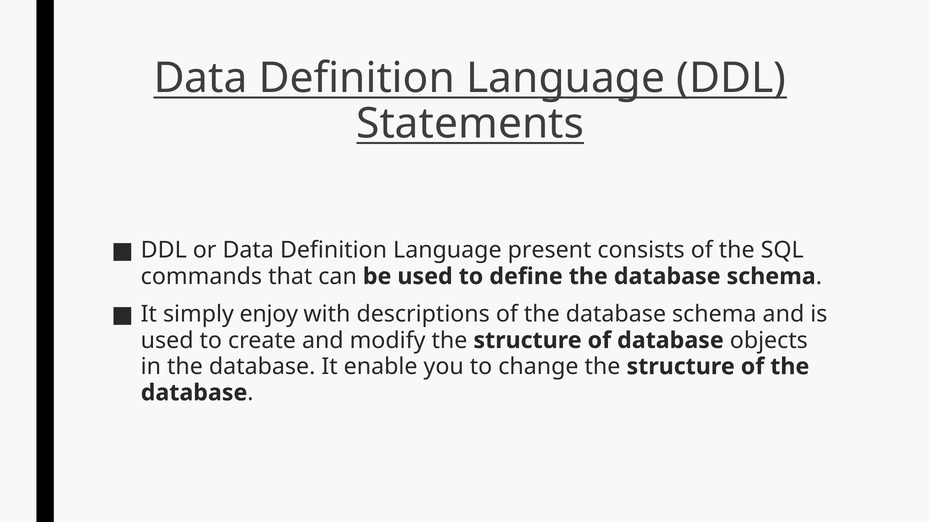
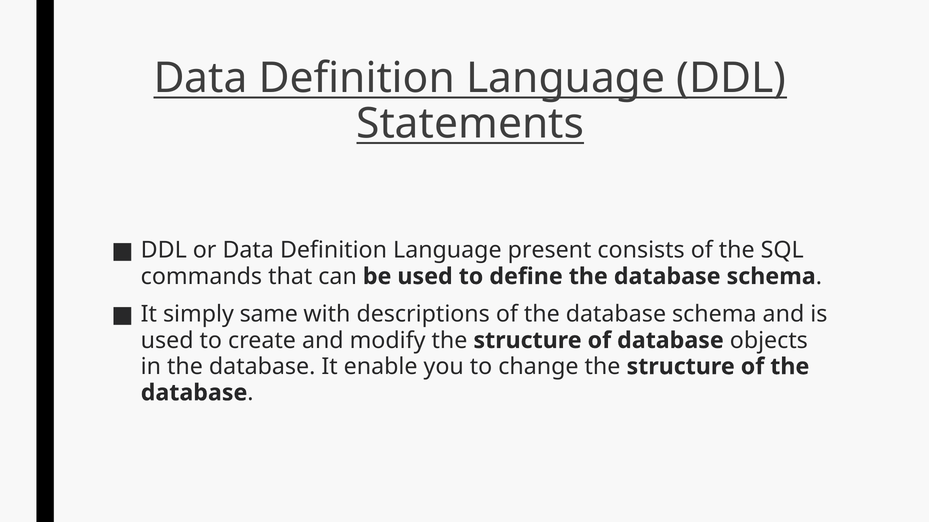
enjoy: enjoy -> same (269, 315)
